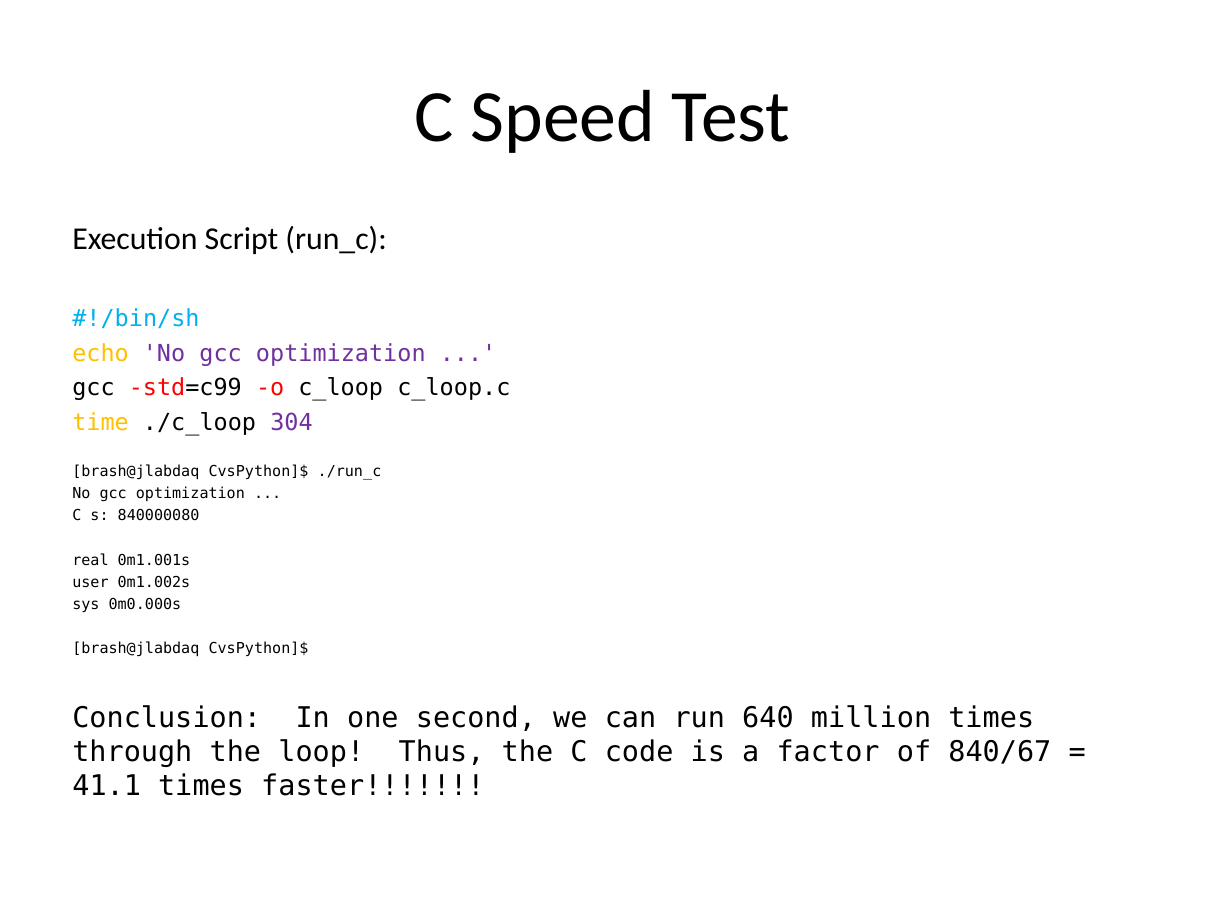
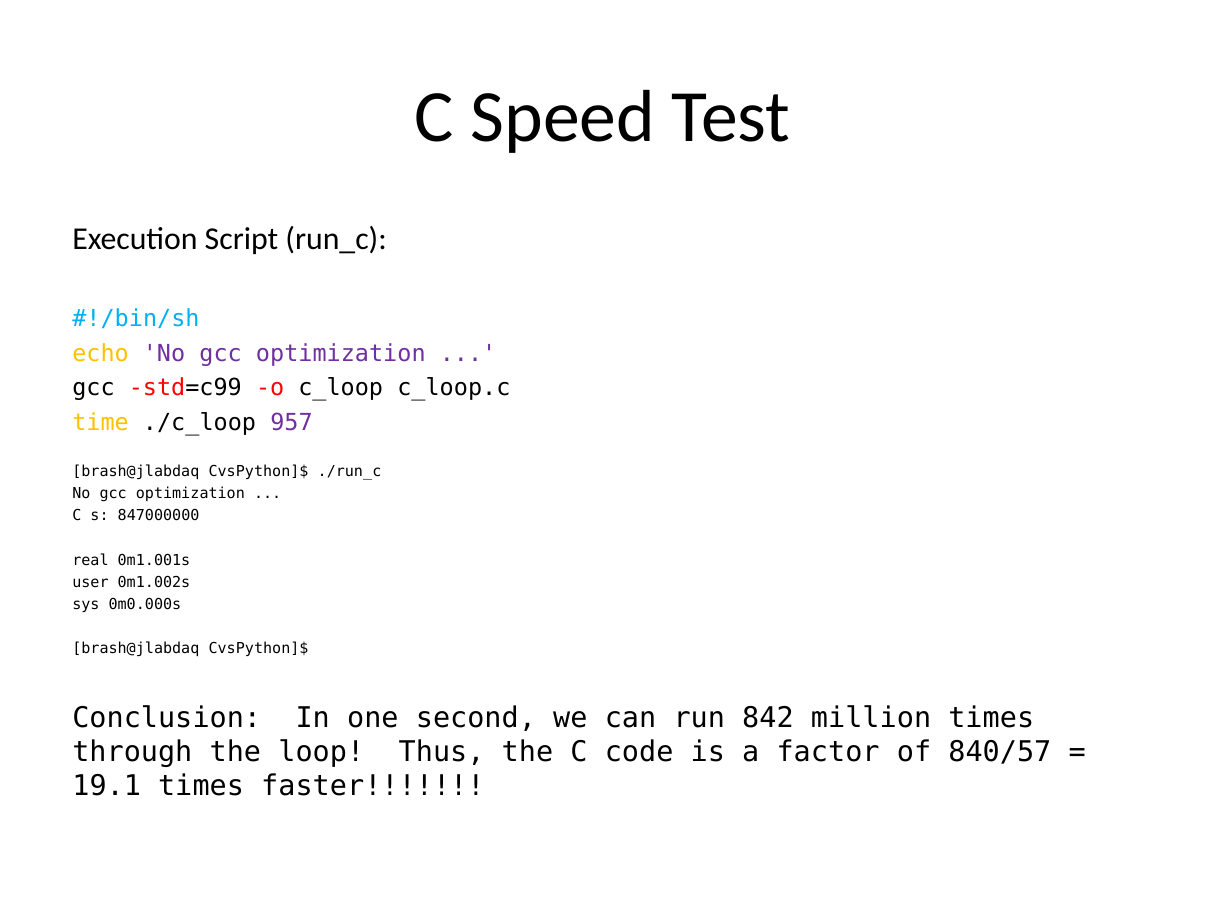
304: 304 -> 957 (292, 422)
840000080: 840000080 -> 847000000 (159, 516)
640: 640 -> 842 (768, 718)
840/67: 840/67 -> 840/57 (1000, 752)
41.1: 41.1 -> 19.1 (107, 786)
